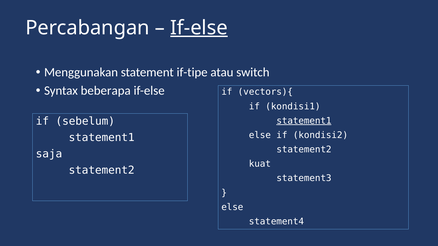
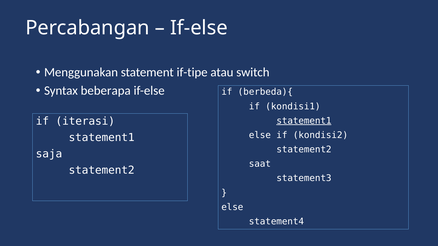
If-else underline: present -> none (199, 28)
vectors){: vectors){ -> berbeda){ (265, 92)
sebelum: sebelum -> iterasi (85, 121)
kuat: kuat -> saat (260, 164)
